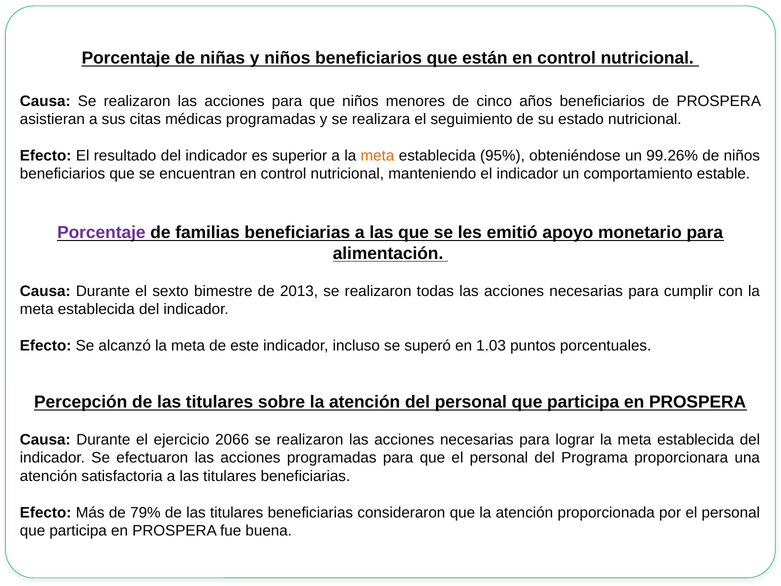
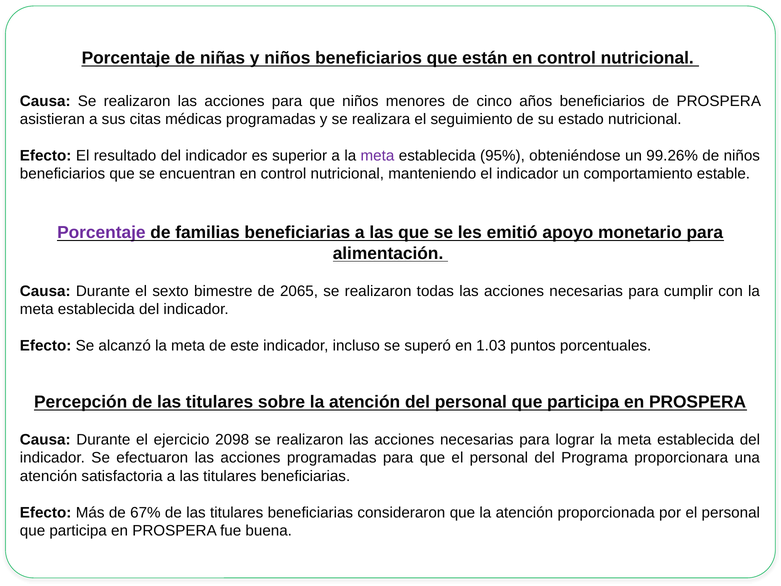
meta colour: orange -> purple (377, 156)
2013: 2013 -> 2065 (299, 291)
2066: 2066 -> 2098 (232, 440)
79%: 79% -> 67% (145, 512)
